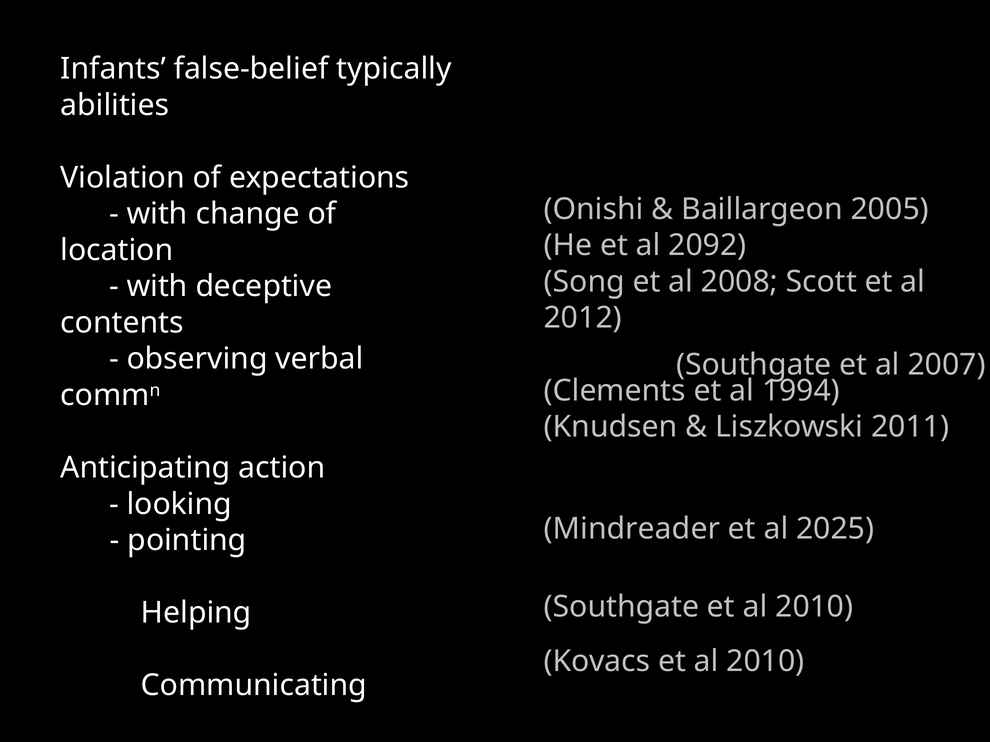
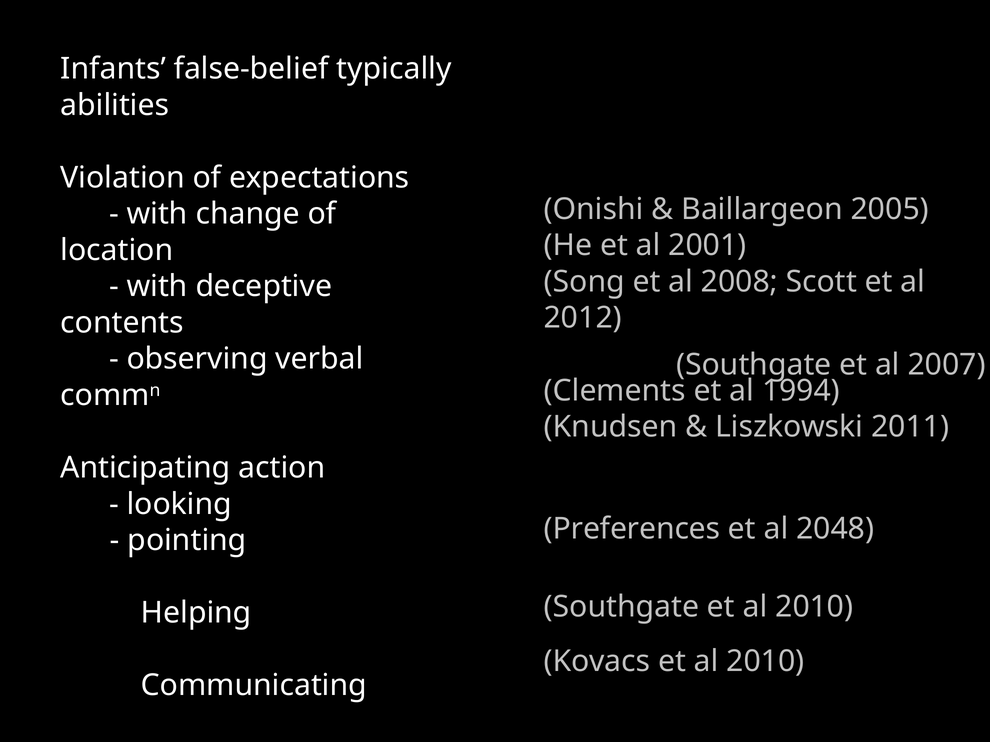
2092: 2092 -> 2001 (707, 246)
Mindreader: Mindreader -> Preferences (632, 529)
2025: 2025 -> 2048 (835, 529)
